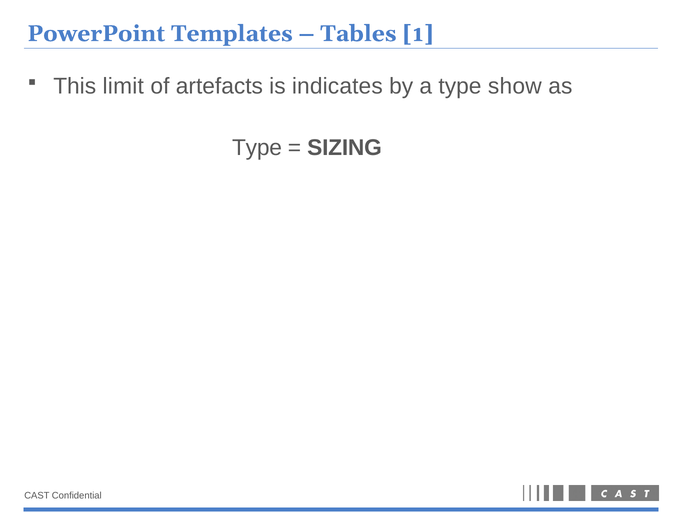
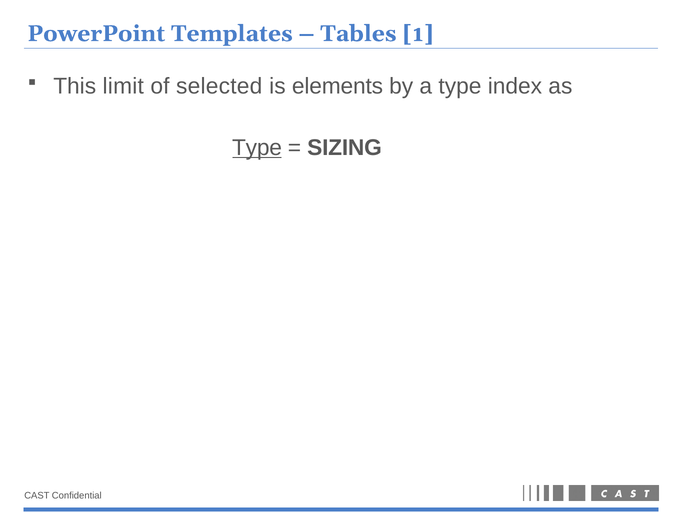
artefacts: artefacts -> selected (219, 86)
indicates: indicates -> elements (337, 86)
show: show -> index (515, 86)
Type underline: none -> present (257, 148)
